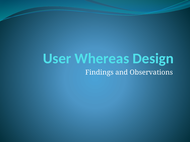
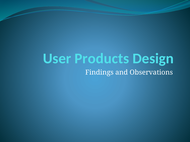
Whereas: Whereas -> Products (102, 59)
